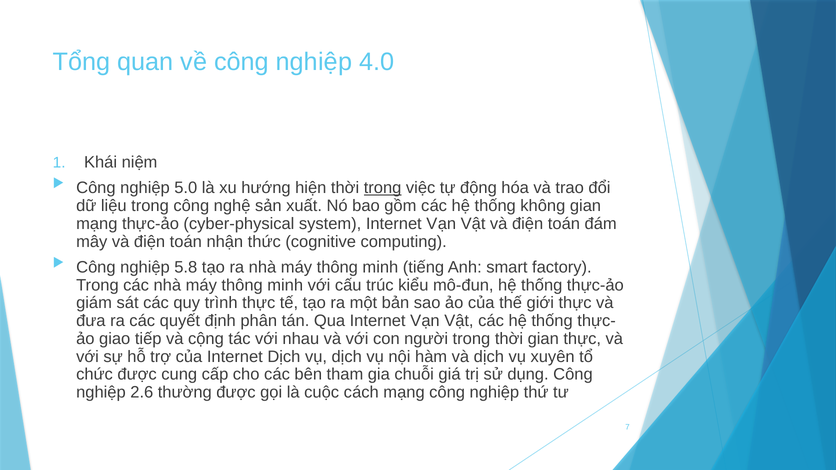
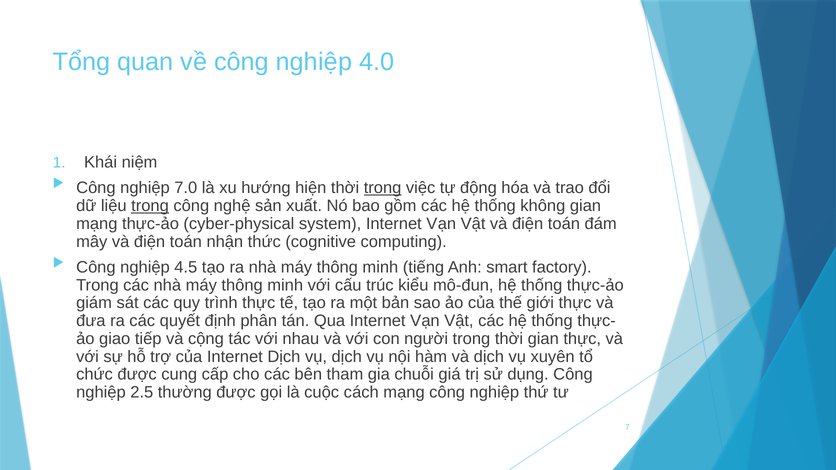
5.0: 5.0 -> 7.0 (186, 188)
trong underline: none -> present (150, 206)
5.8: 5.8 -> 4.5 (186, 267)
2.6: 2.6 -> 2.5 (142, 392)
